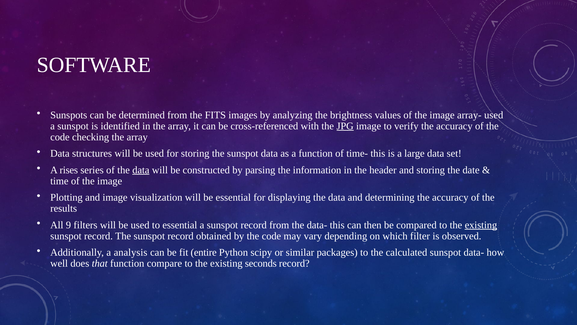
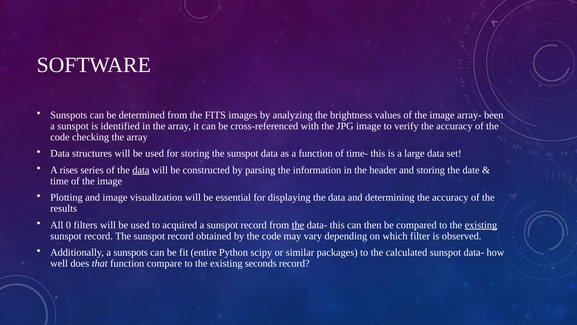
array- used: used -> been (494, 115)
JPG underline: present -> none (345, 126)
9: 9 -> 0 (68, 225)
to essential: essential -> acquired (180, 225)
the underline: none -> present (298, 225)
a analysis: analysis -> sunspots (131, 252)
